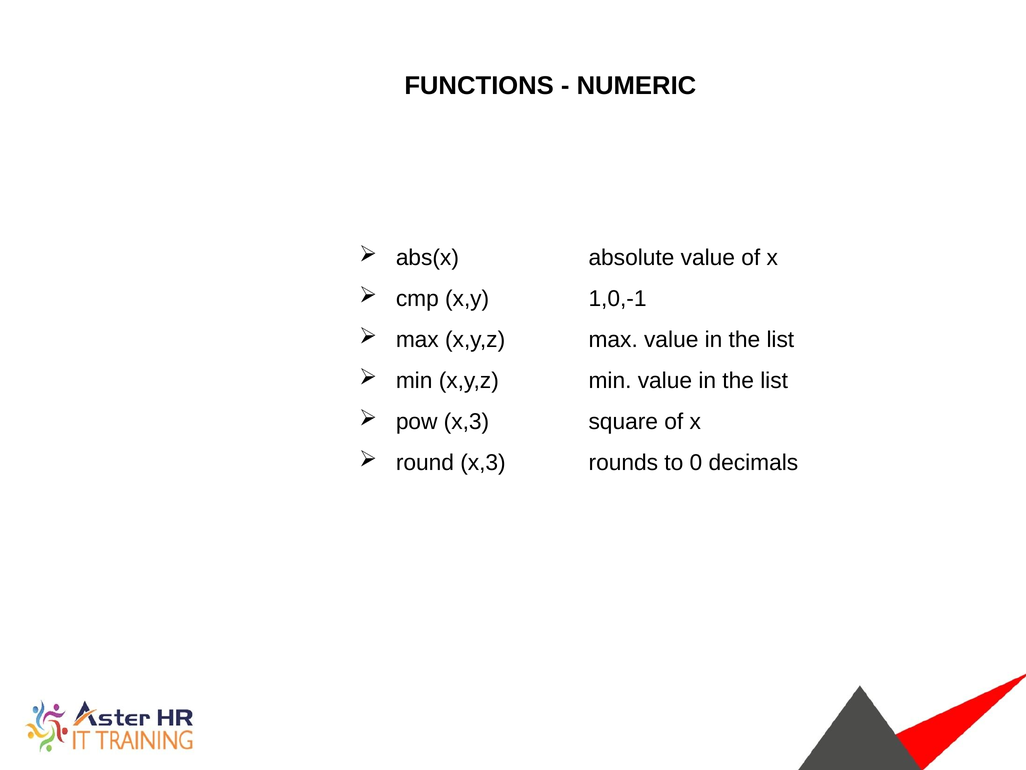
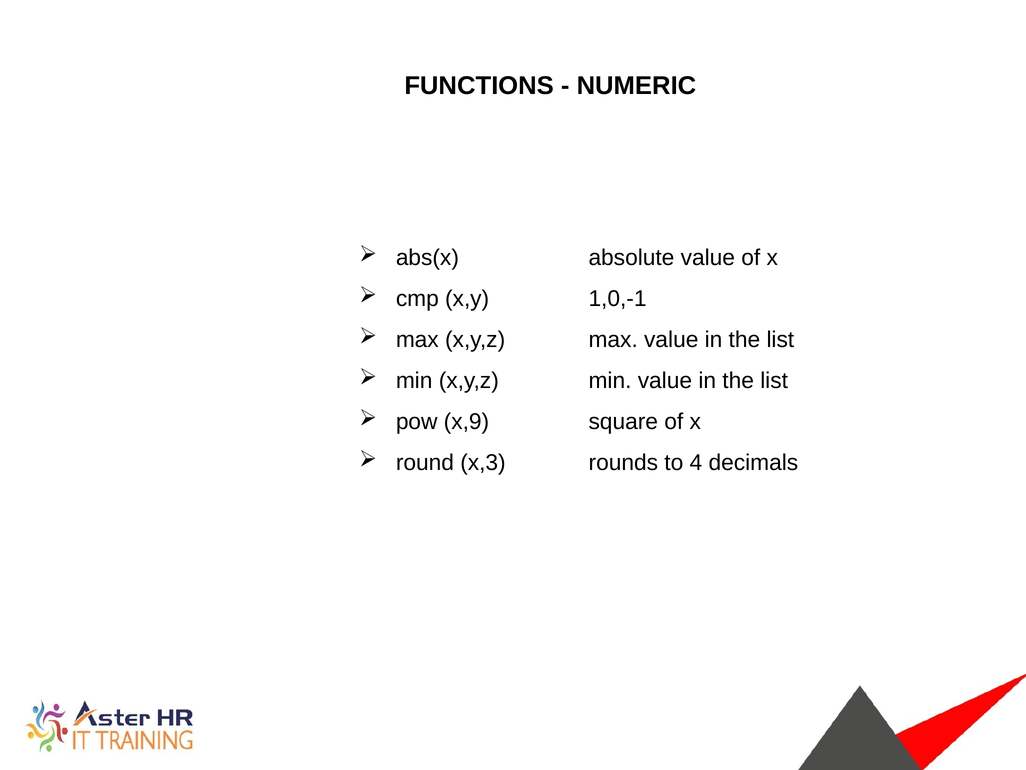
pow x,3: x,3 -> x,9 (466, 422)
0: 0 -> 4 (696, 463)
